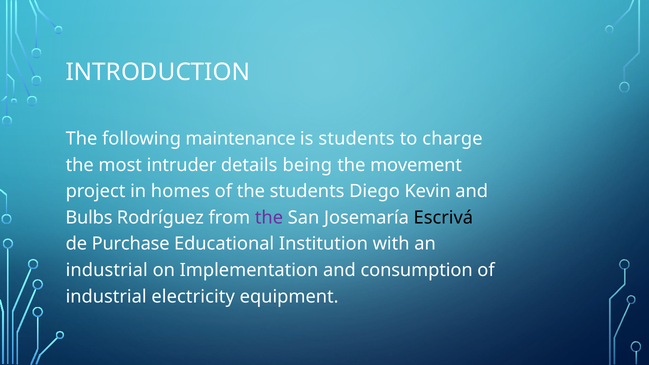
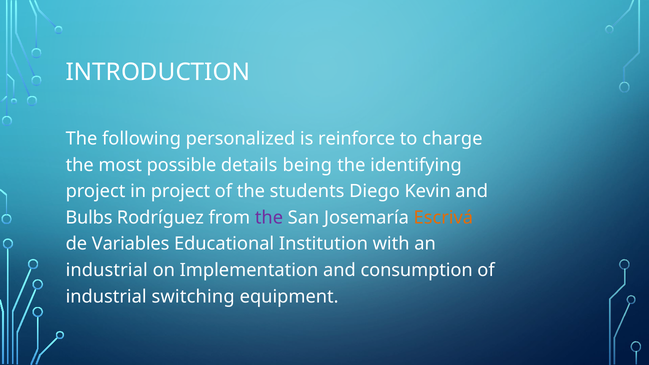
maintenance: maintenance -> personalized (240, 139)
is students: students -> reinforce (357, 139)
intruder: intruder -> possible (182, 165)
movement: movement -> identifying (416, 165)
in homes: homes -> project (181, 191)
Escrivá colour: black -> orange (443, 218)
Purchase: Purchase -> Variables (131, 244)
electricity: electricity -> switching (193, 297)
